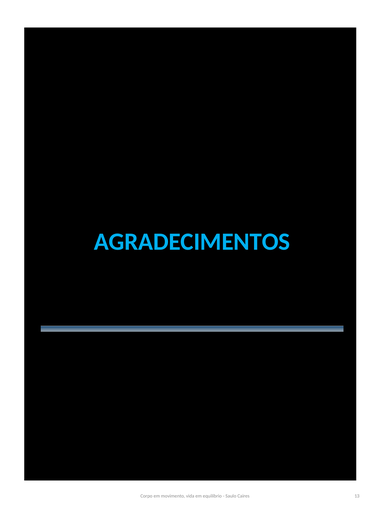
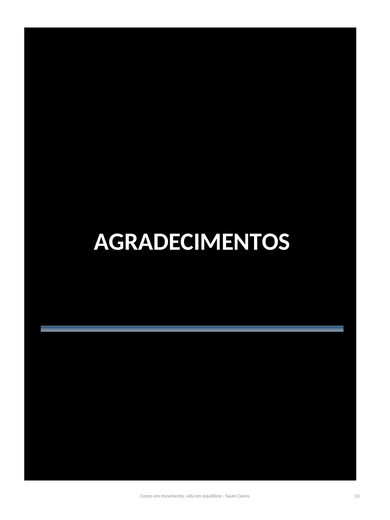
AGRADECIMENTOS colour: light blue -> white (192, 242)
